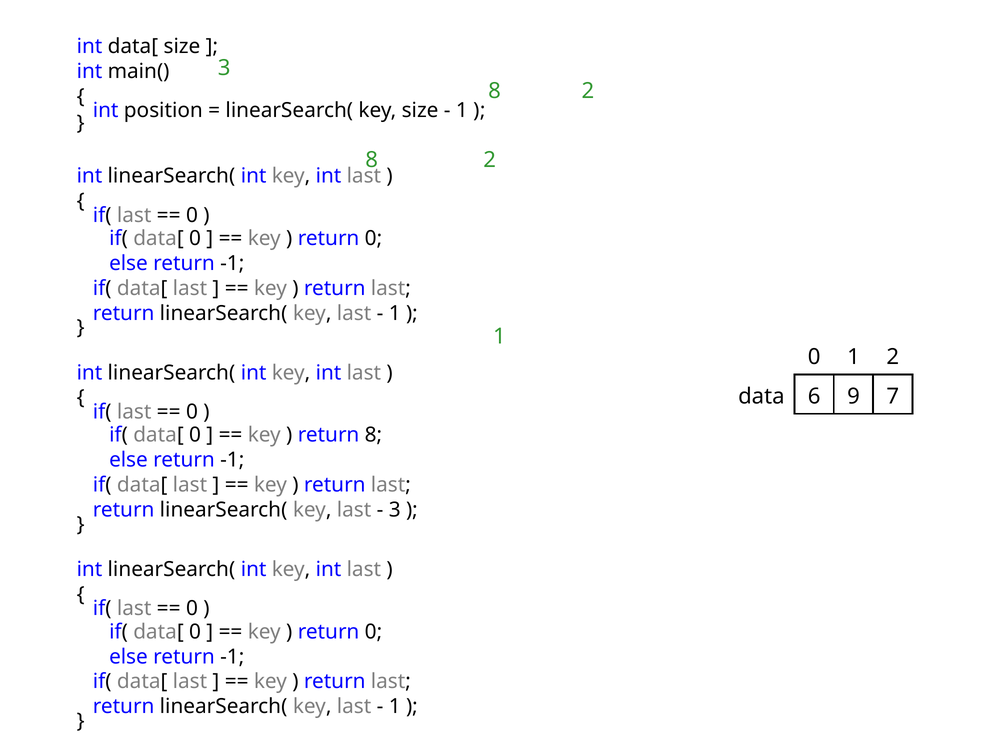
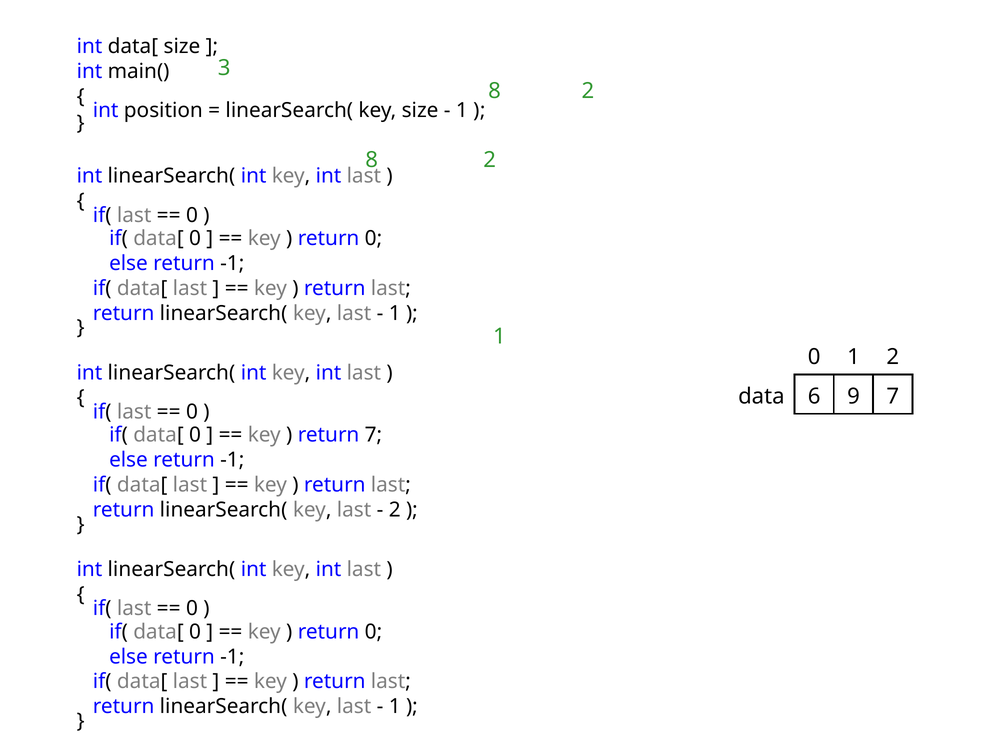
return 8: 8 -> 7 (373, 435)
3: 3 -> 2 (395, 510)
